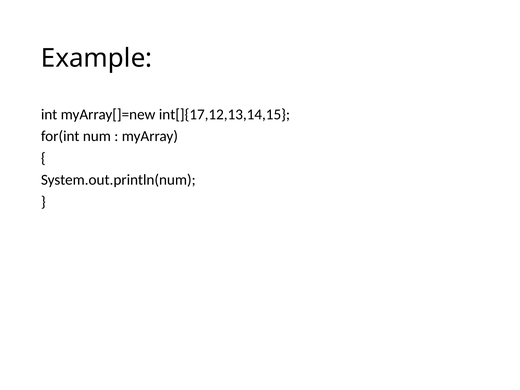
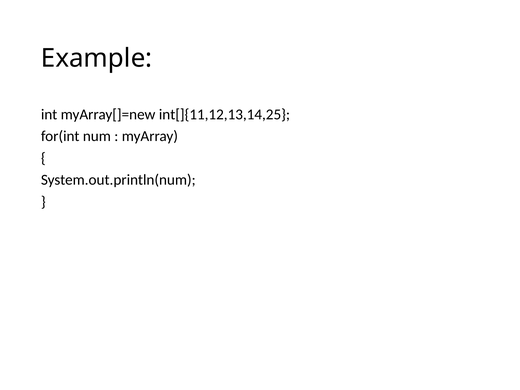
int[]{17,12,13,14,15: int[]{17,12,13,14,15 -> int[]{11,12,13,14,25 (224, 115)
